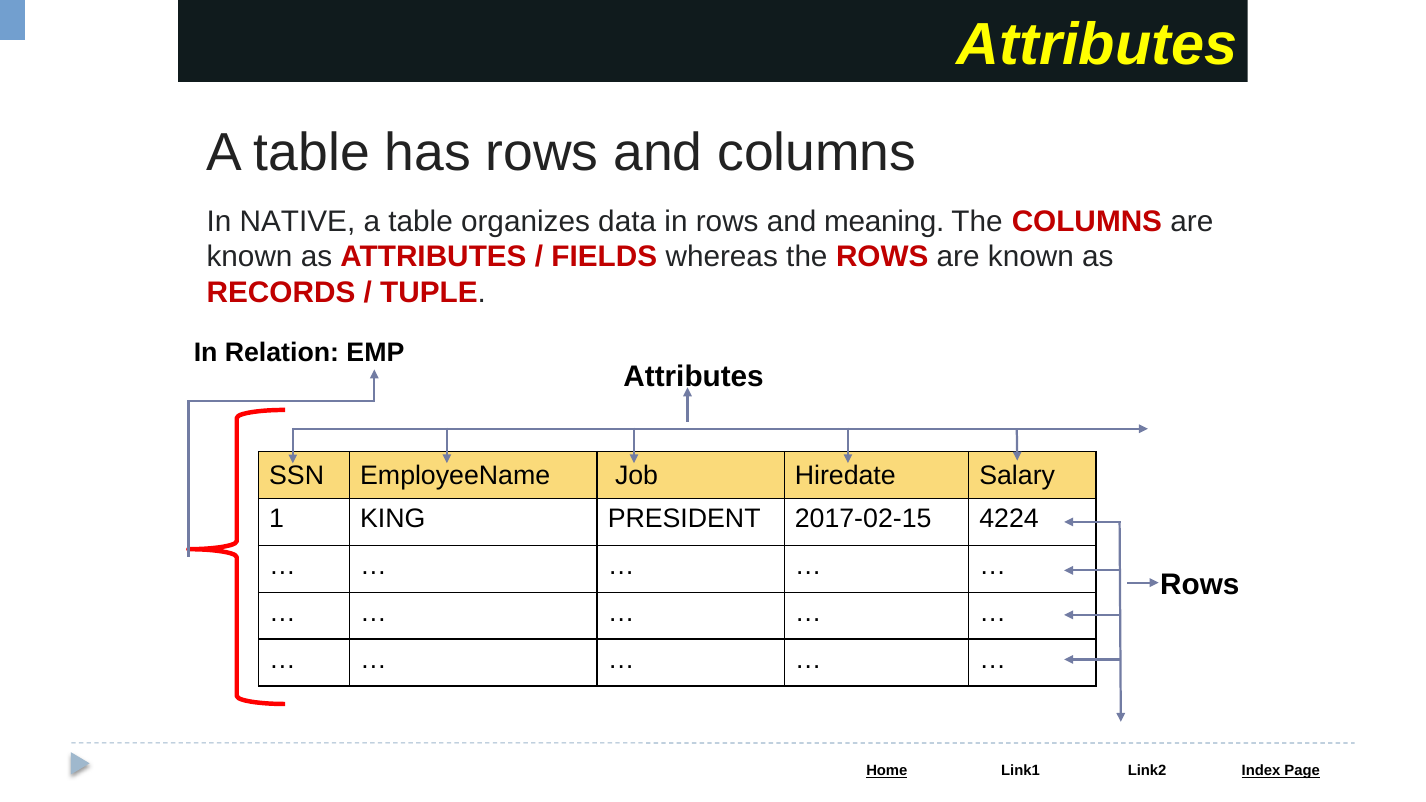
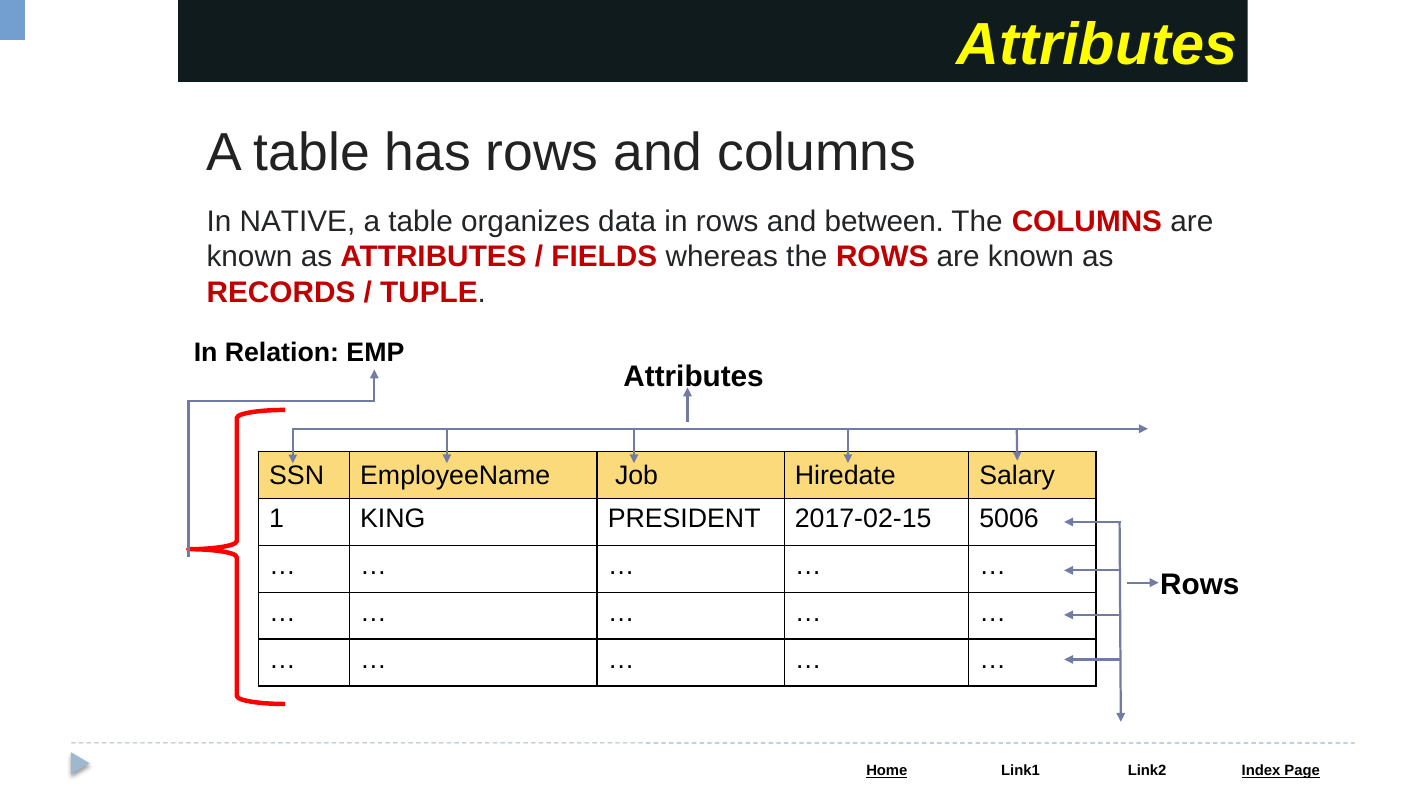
meaning: meaning -> between (884, 221)
4224: 4224 -> 5006 (1009, 519)
